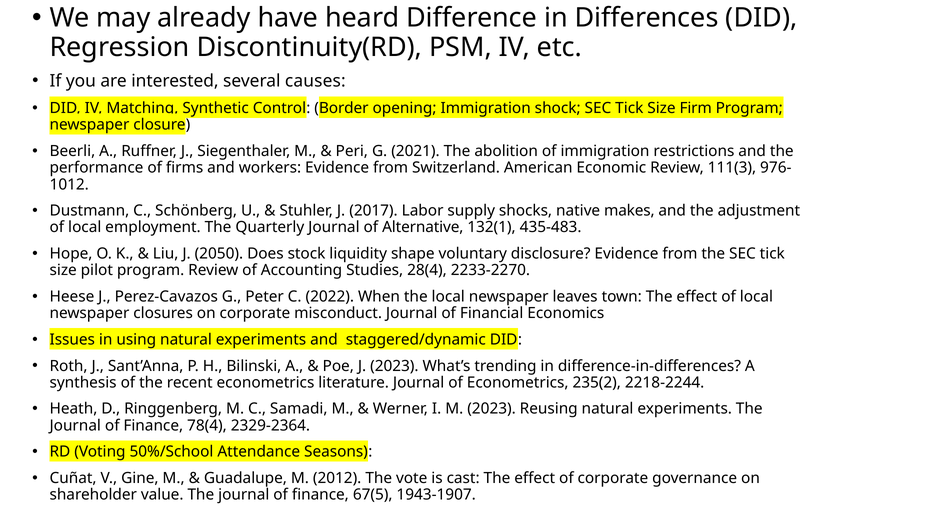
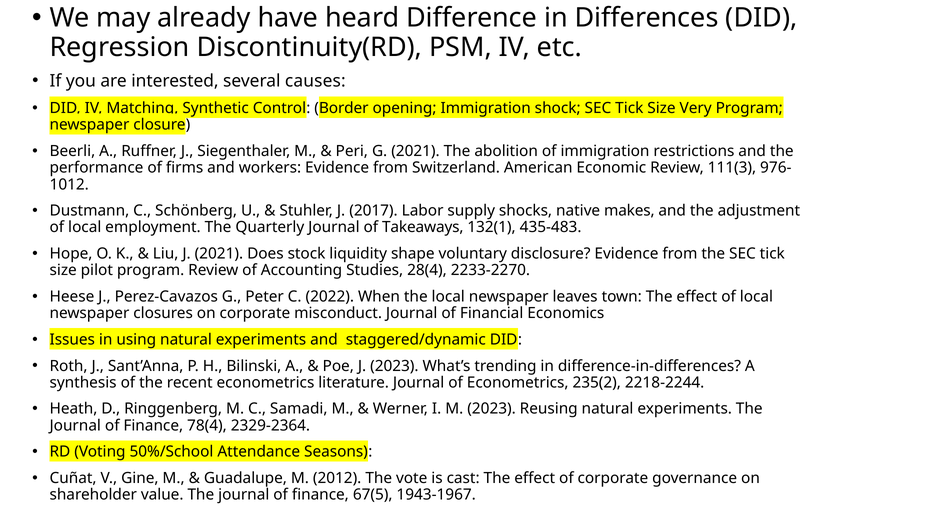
Firm: Firm -> Very (696, 108)
Alternative: Alternative -> Takeaways (423, 227)
J 2050: 2050 -> 2021 (219, 253)
1943-1907: 1943-1907 -> 1943-1967 (436, 494)
